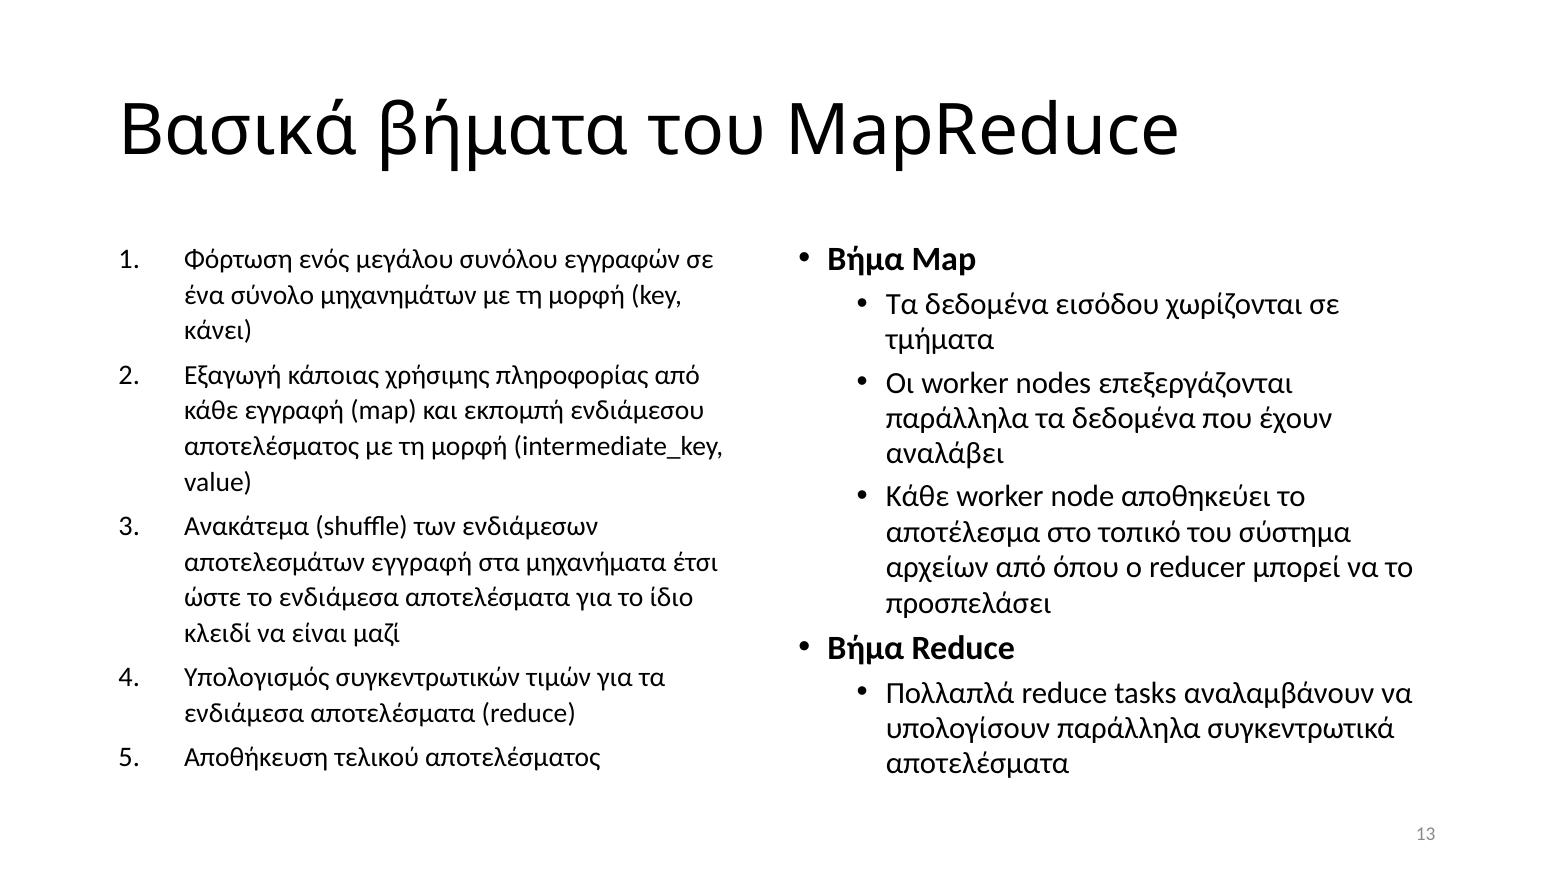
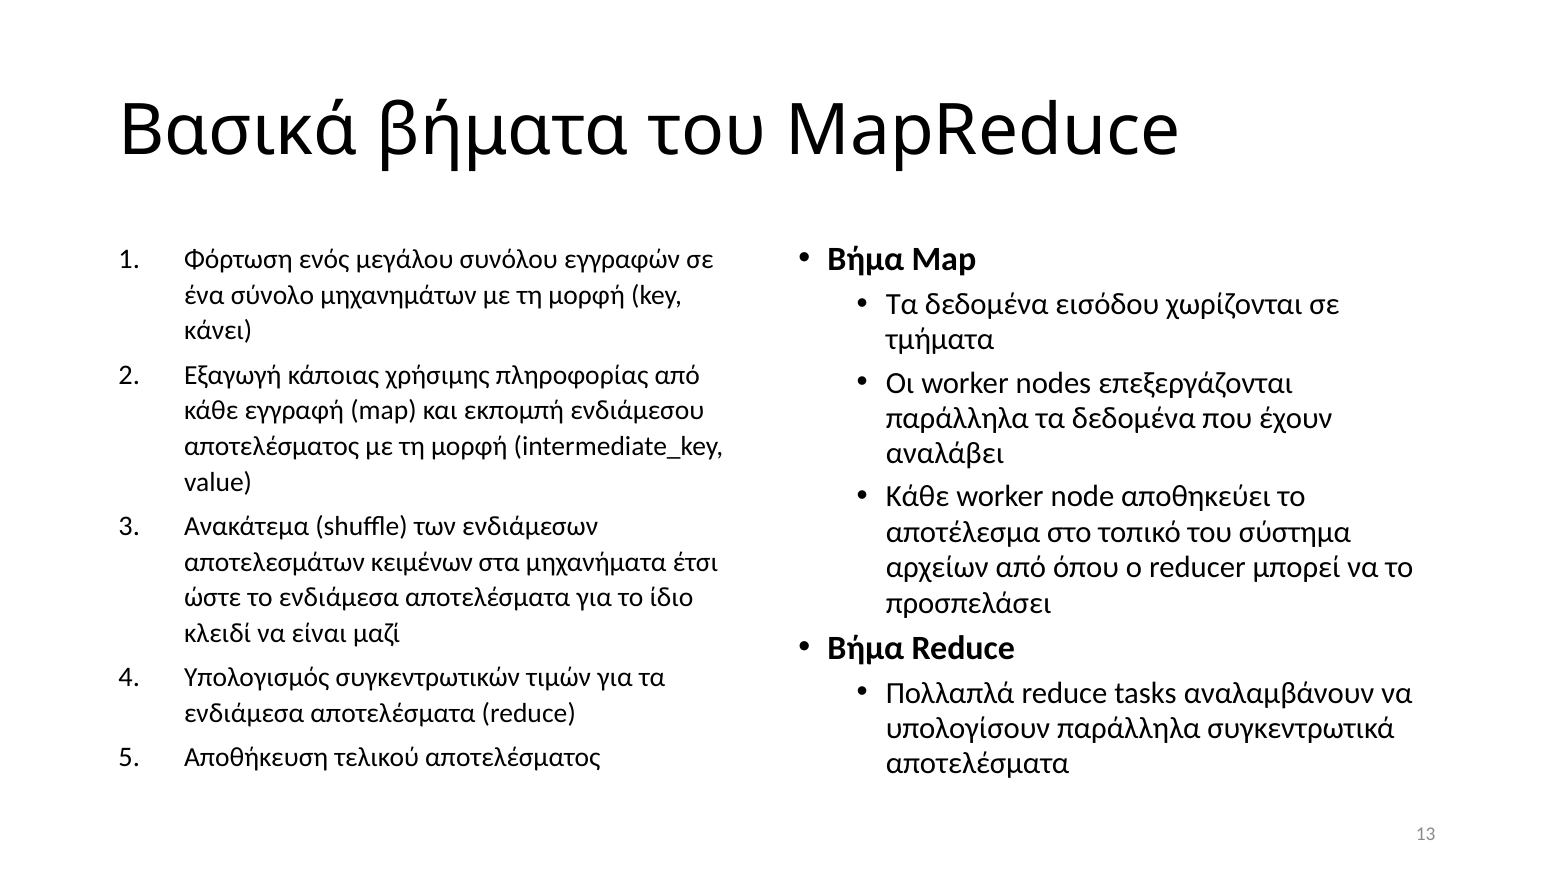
αποτελεσμάτων εγγραφή: εγγραφή -> κειμένων (422, 562)
